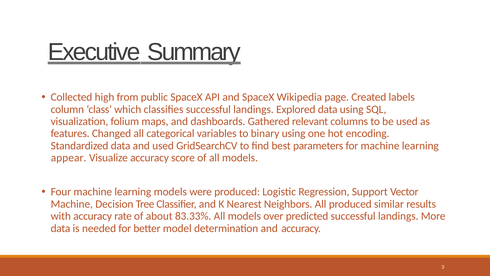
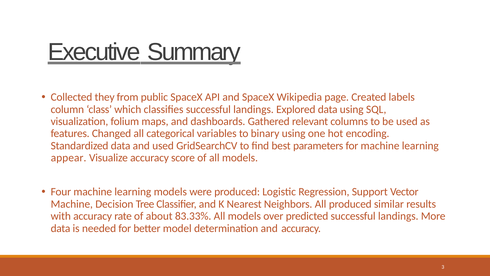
high: high -> they (105, 97)
